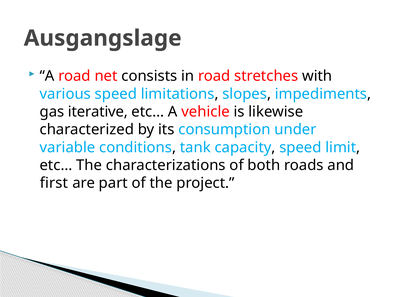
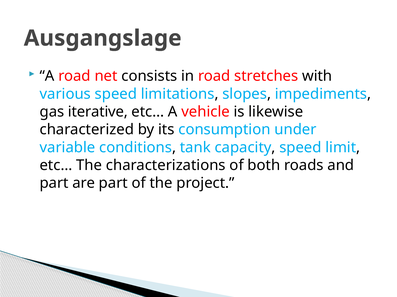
first: first -> part (54, 184)
